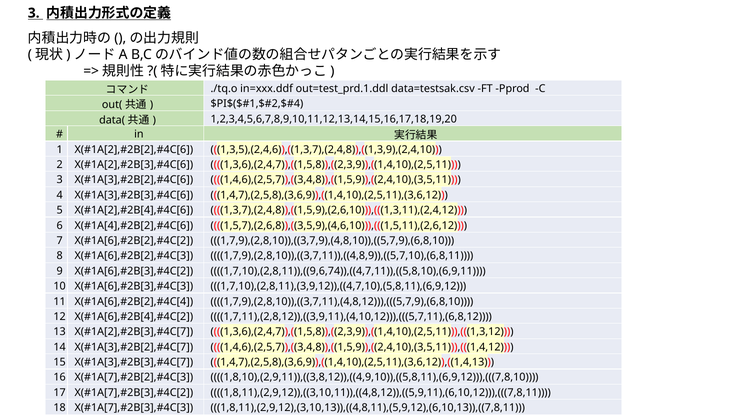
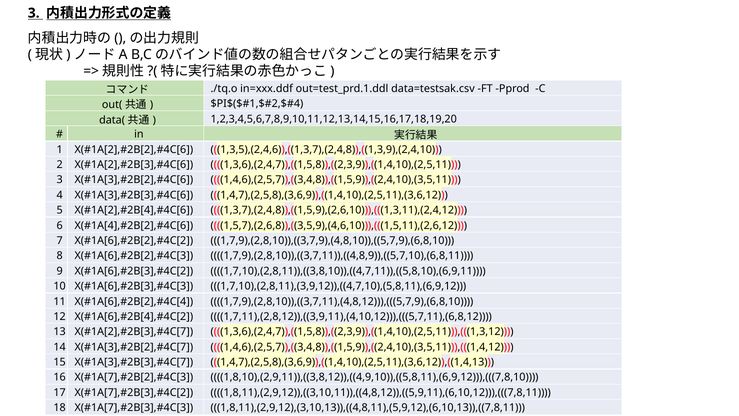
1,7,10),(2,8,11)),((9,6,74)),((4,7,11)),((5,8,10),(6,9,11: 1,7,10),(2,8,11)),((9,6,74)),((4,7,11)),((5,8,10),(6,9,11 -> 1,7,10),(2,8,11)),((3,8,10)),((4,7,11)),((5,8,10),(6,9,11 (348, 271)
